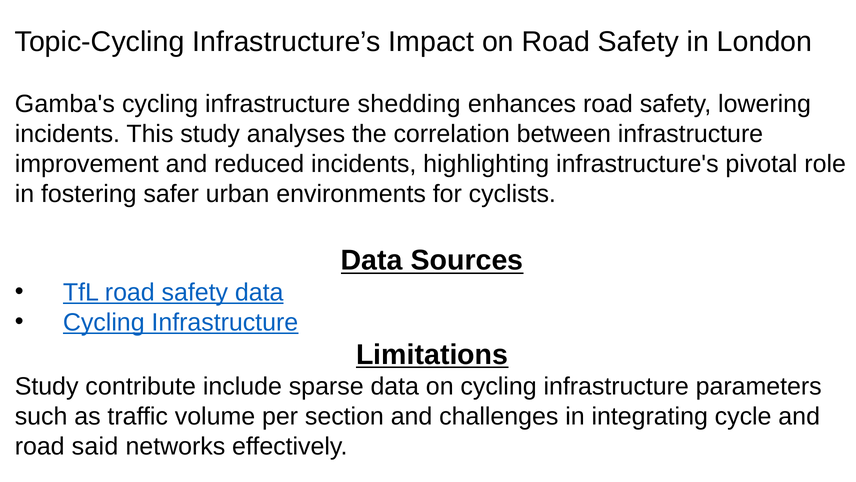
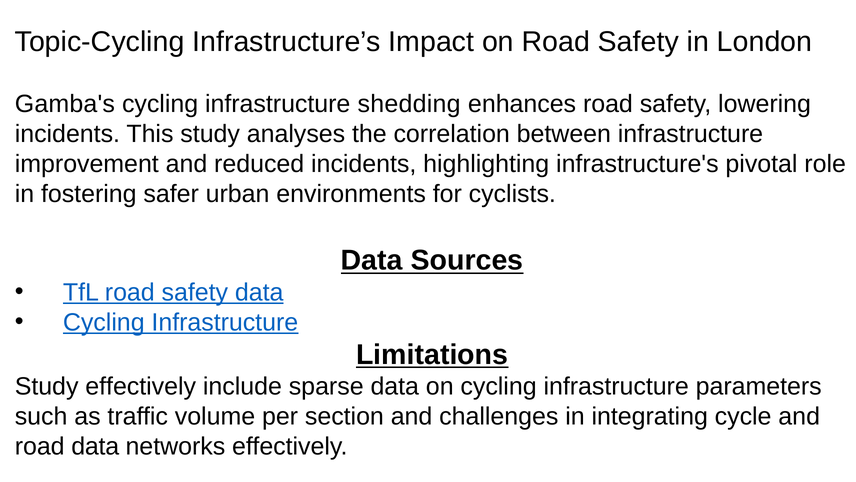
Study contribute: contribute -> effectively (141, 386)
road said: said -> data (95, 446)
